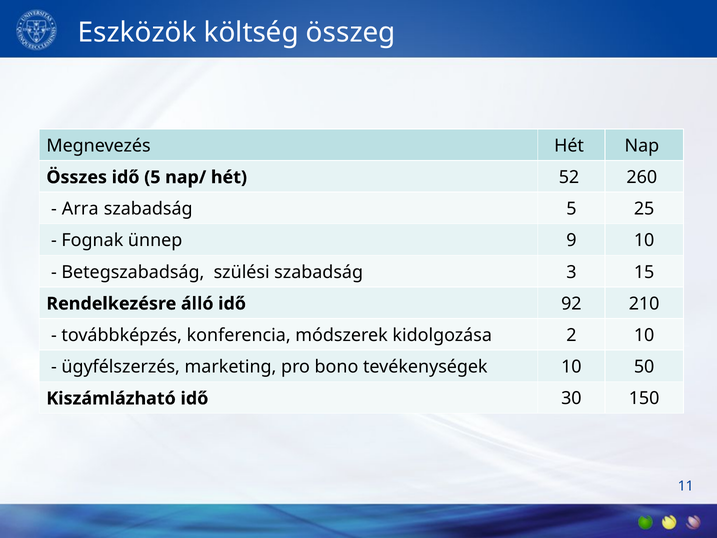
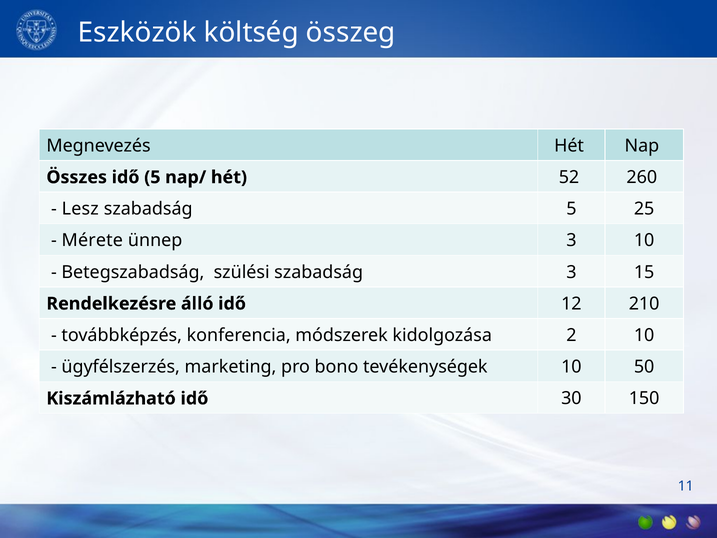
Arra: Arra -> Lesz (80, 209)
Fognak: Fognak -> Mérete (92, 240)
ünnep 9: 9 -> 3 (571, 240)
92: 92 -> 12 (571, 304)
